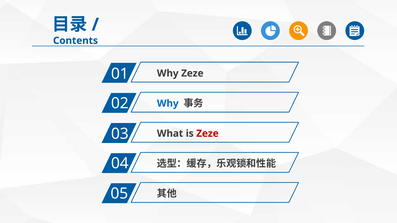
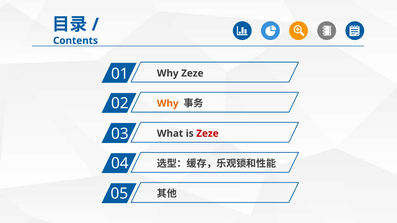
Why colour: blue -> orange (168, 104)
